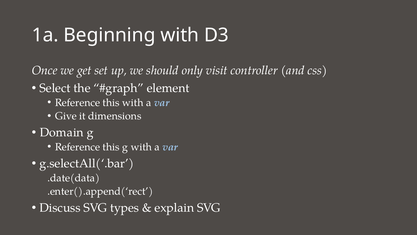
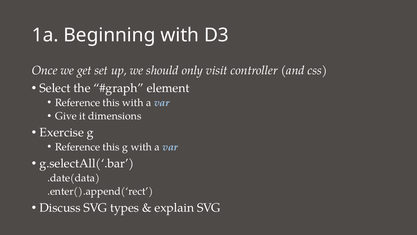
Domain: Domain -> Exercise (62, 132)
